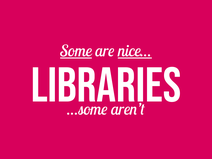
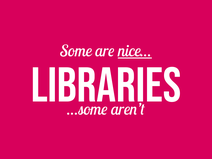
Some underline: present -> none (76, 51)
